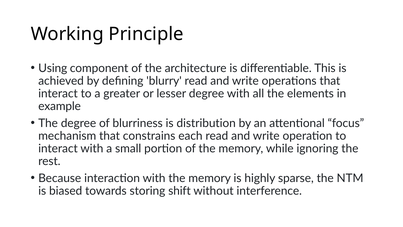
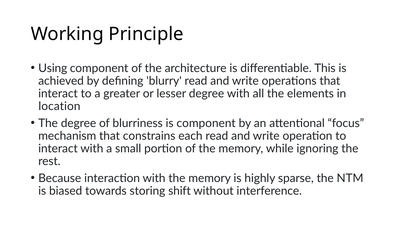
example: example -> location (59, 106)
is distribution: distribution -> component (206, 123)
